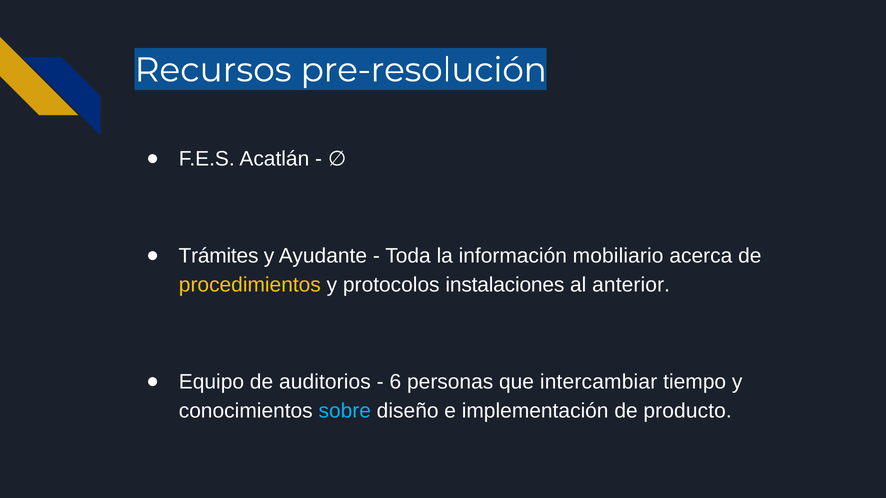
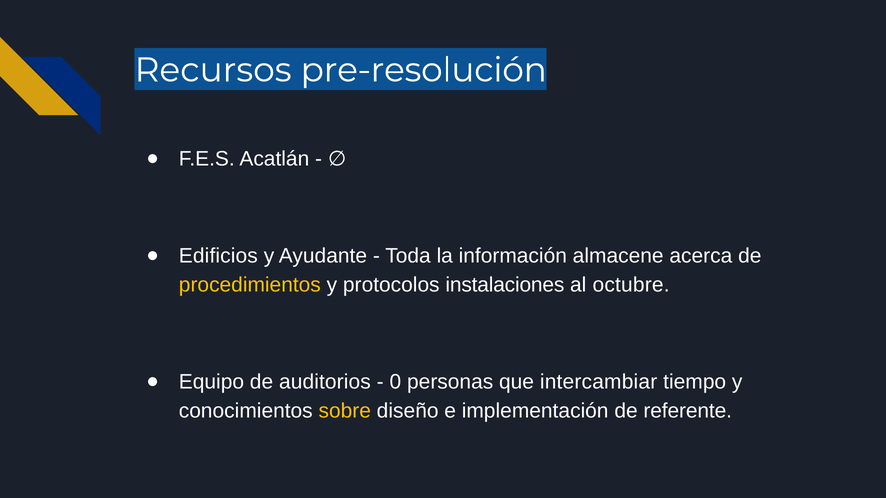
Trámites: Trámites -> Edificios (218, 256)
mobiliario: mobiliario -> almacene (618, 256)
anterior: anterior -> octubre (631, 285)
6: 6 -> 0 (395, 382)
sobre colour: light blue -> yellow (345, 411)
producto: producto -> referente (688, 411)
